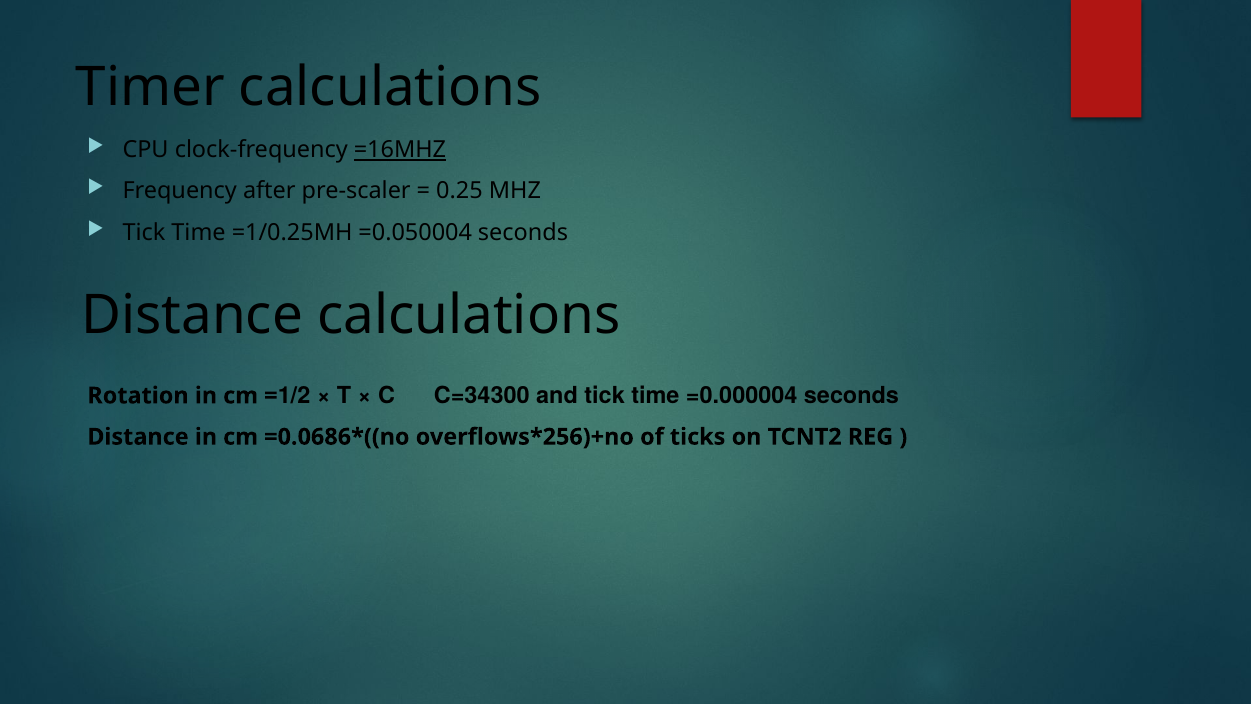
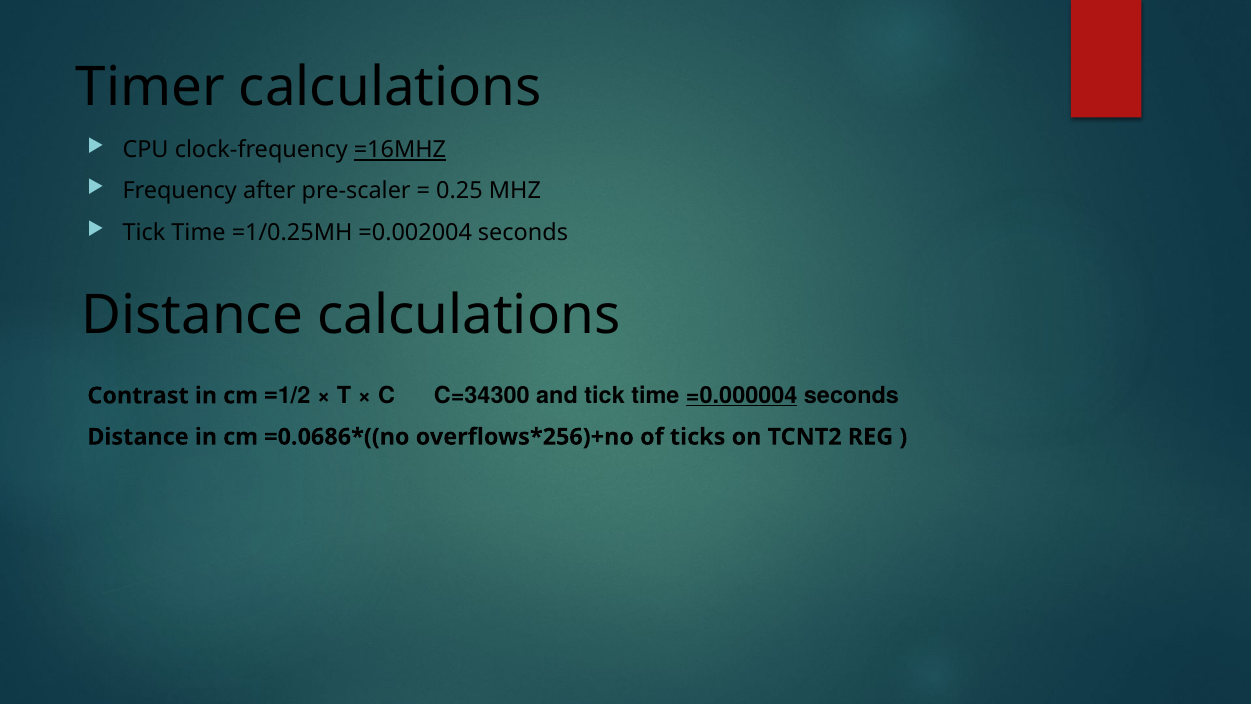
=0.050004: =0.050004 -> =0.002004 (415, 232)
Rotation: Rotation -> Contrast (138, 396)
=0.000004 underline: none -> present (742, 396)
